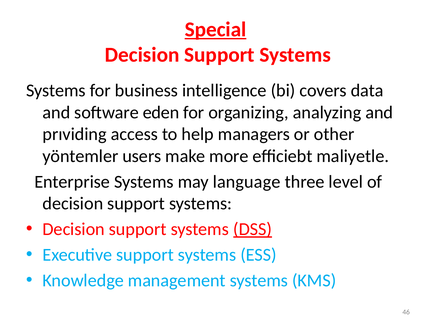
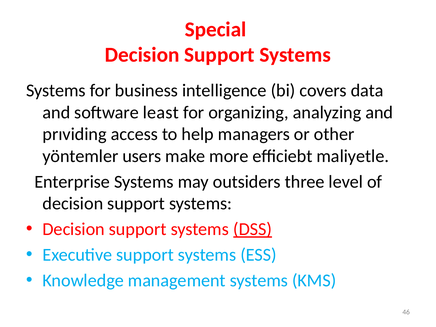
Special underline: present -> none (216, 29)
eden: eden -> least (161, 112)
language: language -> outsiders (247, 182)
